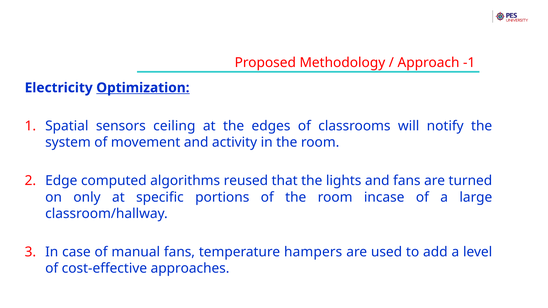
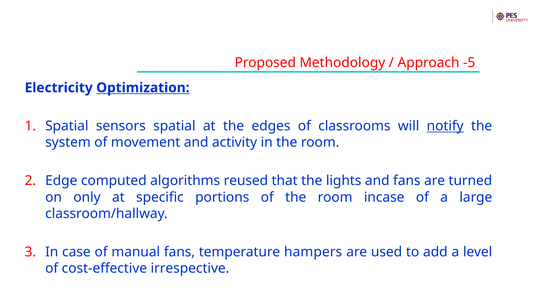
-1: -1 -> -5 (469, 63)
sensors ceiling: ceiling -> spatial (174, 126)
notify underline: none -> present (445, 126)
approaches: approaches -> irrespective (190, 269)
